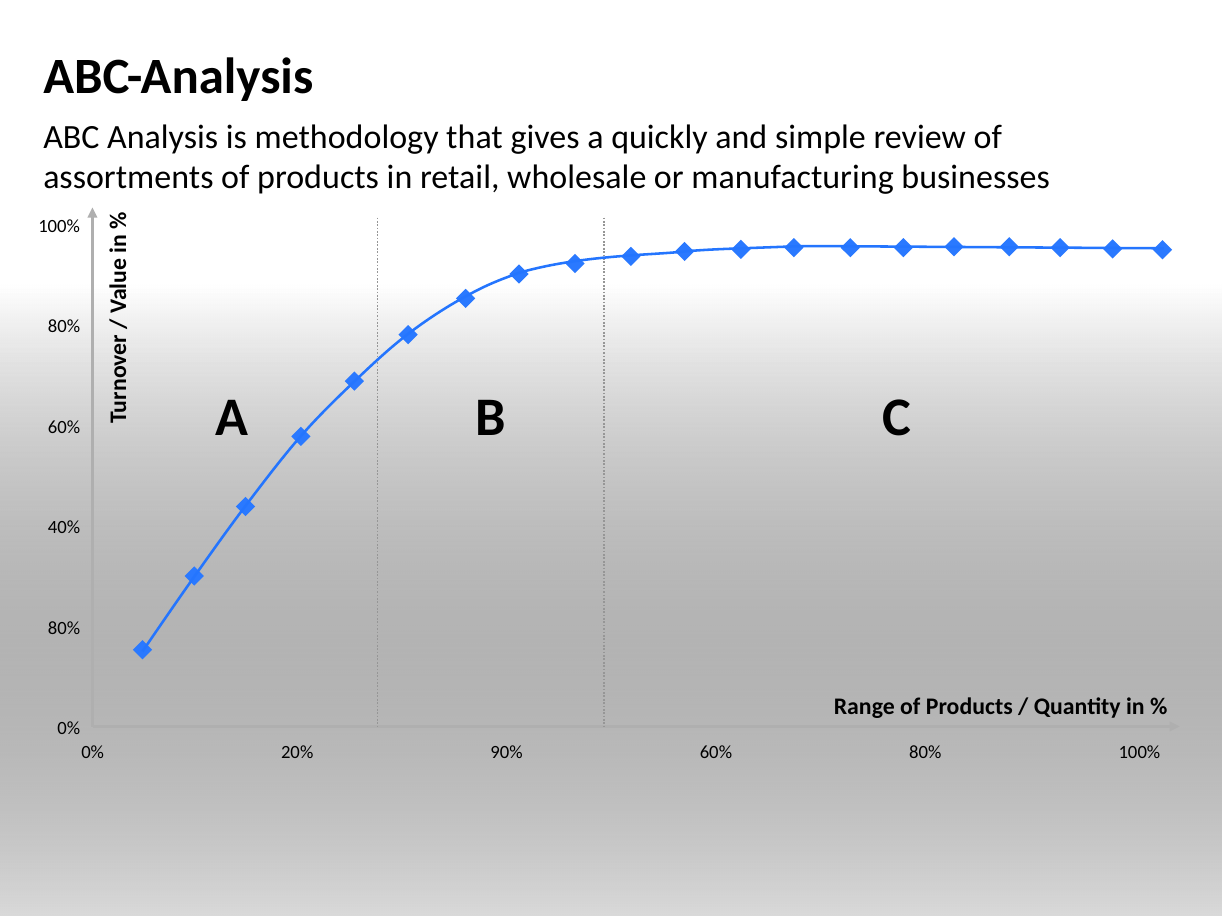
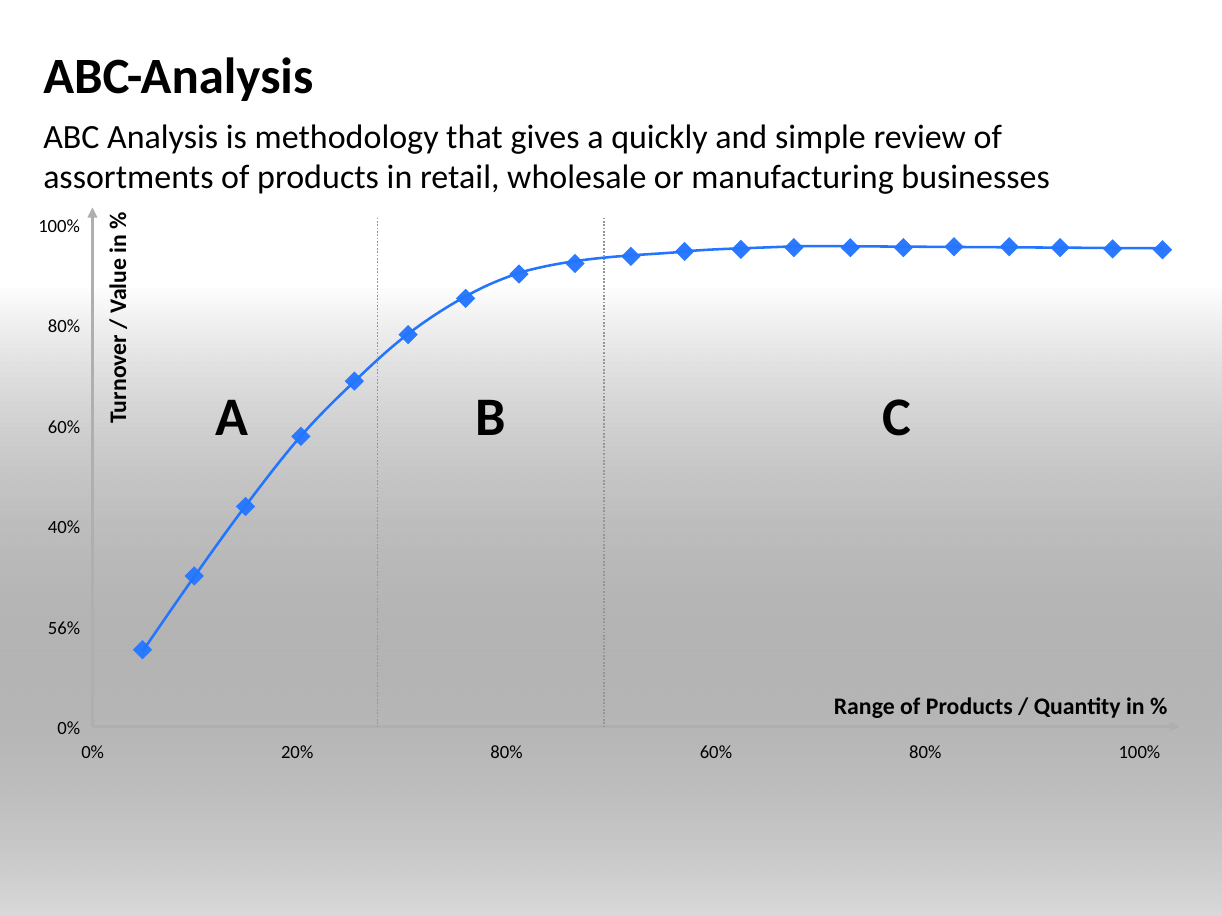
80%: 80% -> 56% (64, 628)
20% 90%: 90% -> 80% (507, 753)
